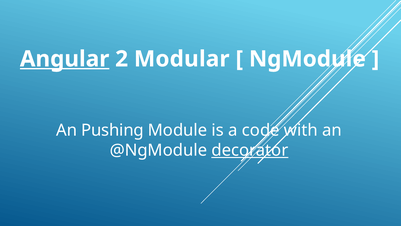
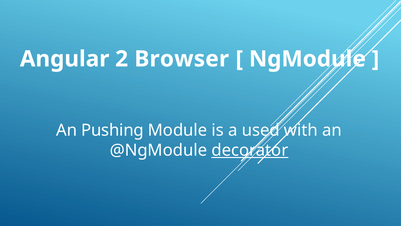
Angular underline: present -> none (65, 59)
Modular: Modular -> Browser (182, 59)
code: code -> used (261, 130)
